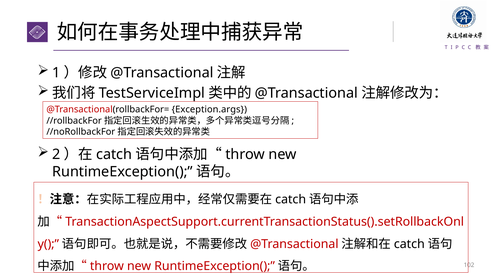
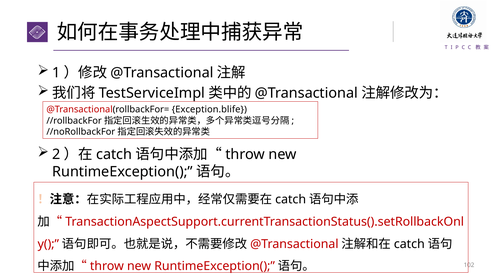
Exception.args: Exception.args -> Exception.blife (209, 110)
